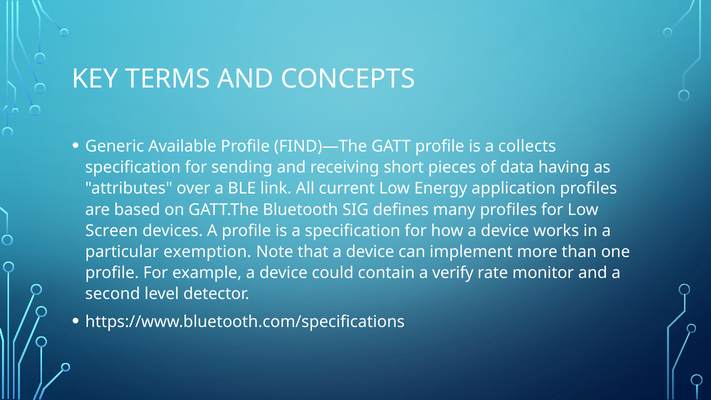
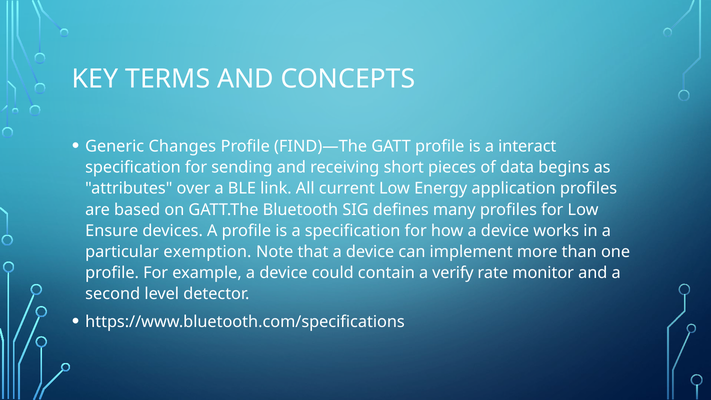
Available: Available -> Changes (182, 146)
collects: collects -> interact (527, 146)
having: having -> begins (564, 167)
Screen: Screen -> Ensure (112, 231)
